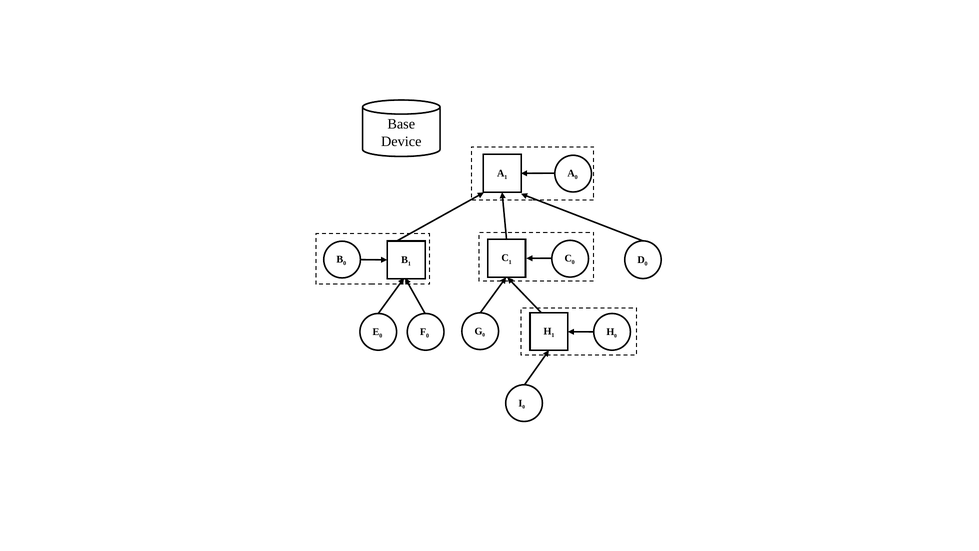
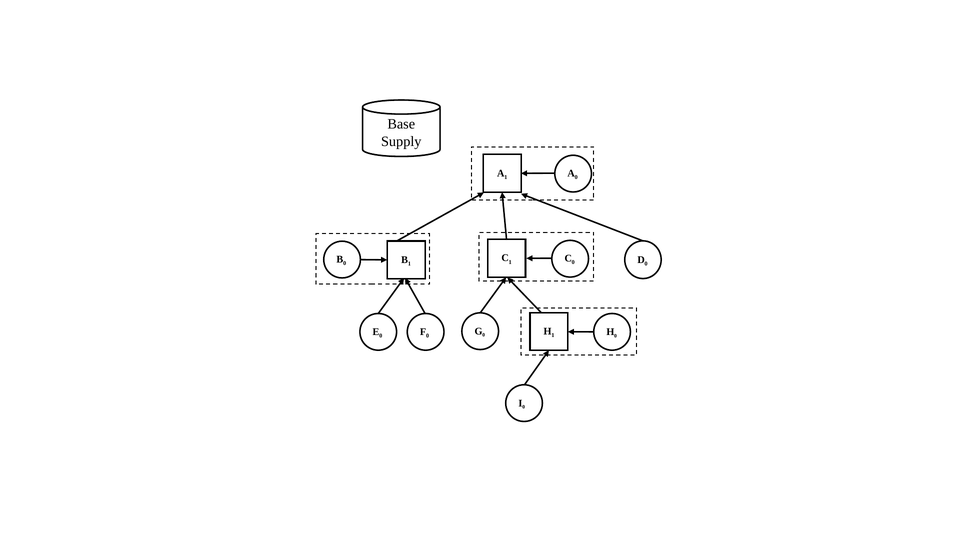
Device: Device -> Supply (401, 141)
